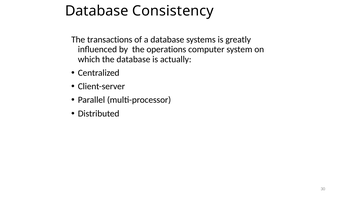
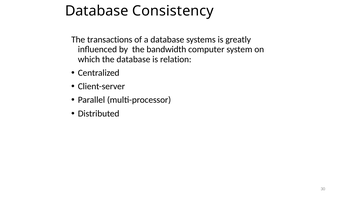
operations: operations -> bandwidth (166, 49)
actually: actually -> relation (176, 59)
